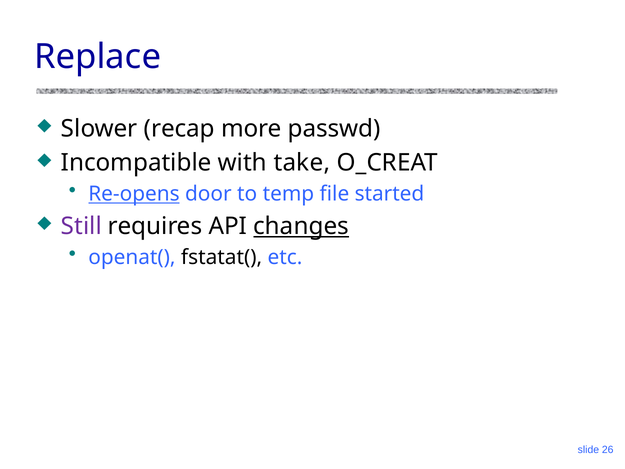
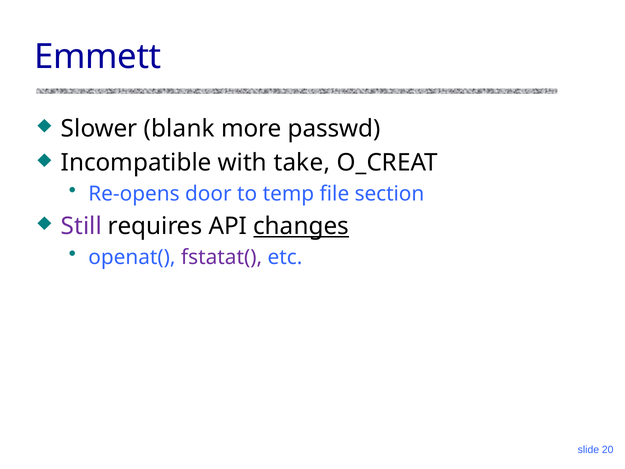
Replace: Replace -> Emmett (98, 57)
recap: recap -> blank (179, 129)
Re-opens underline: present -> none (134, 194)
started: started -> section (389, 194)
fstatat( colour: black -> purple (222, 257)
26: 26 -> 20 (608, 450)
